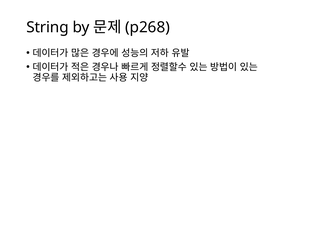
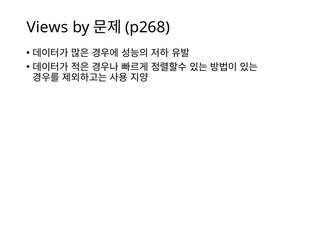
String: String -> Views (47, 27)
